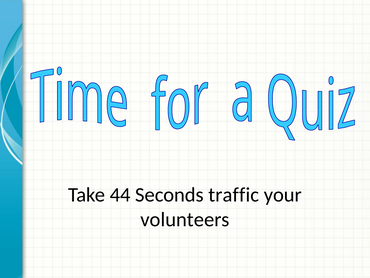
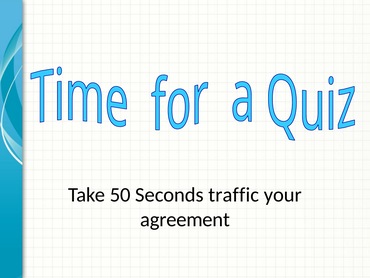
44: 44 -> 50 (120, 194)
volunteers: volunteers -> agreement (185, 219)
